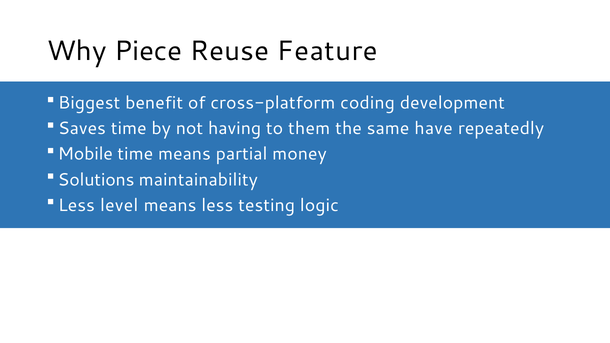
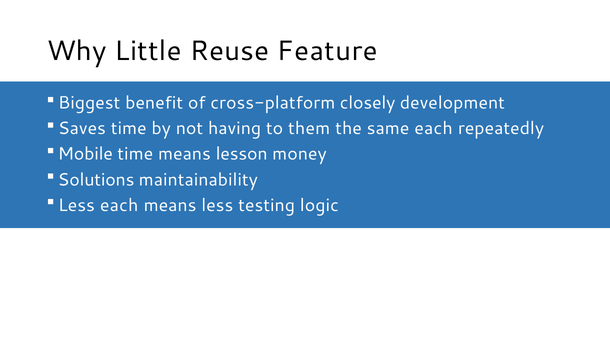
Piece: Piece -> Little (148, 51)
coding: coding -> closely (368, 103)
same have: have -> each (434, 129)
partial: partial -> lesson (242, 154)
Less level: level -> each (119, 205)
